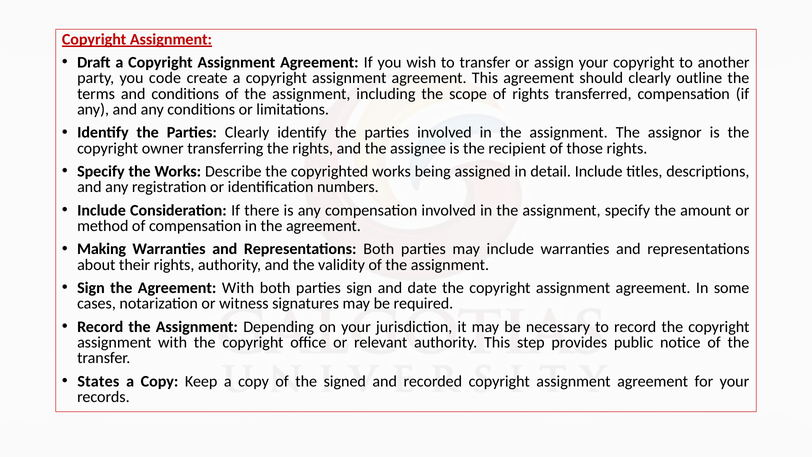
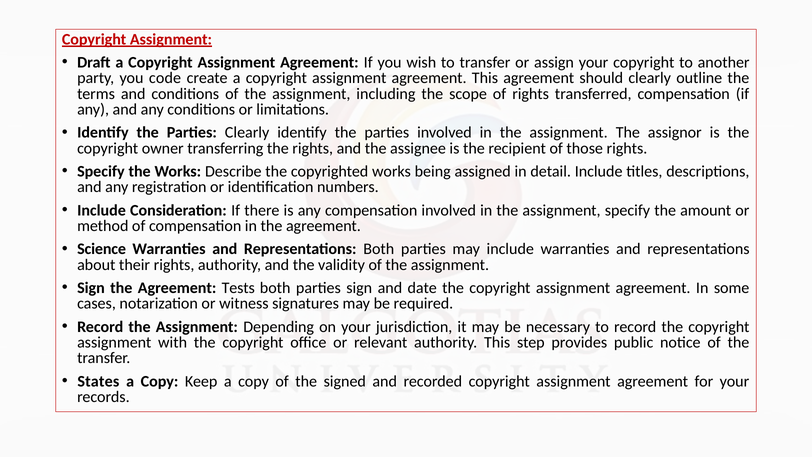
Making: Making -> Science (102, 249)
Agreement With: With -> Tests (238, 288)
